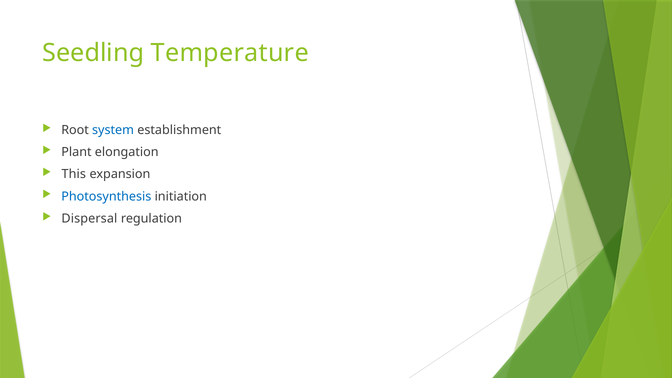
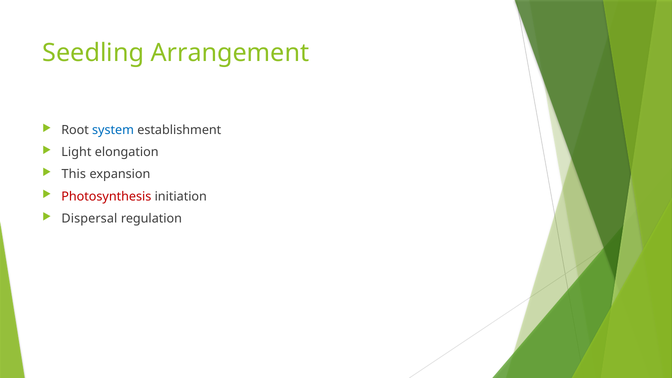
Temperature: Temperature -> Arrangement (230, 53)
Plant: Plant -> Light (76, 152)
Photosynthesis colour: blue -> red (106, 196)
